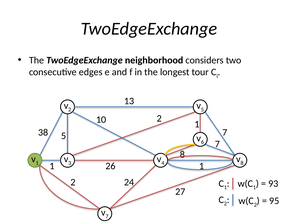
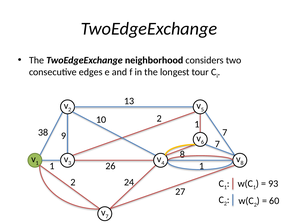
38 5: 5 -> 9 (64, 136)
95: 95 -> 60 (274, 201)
